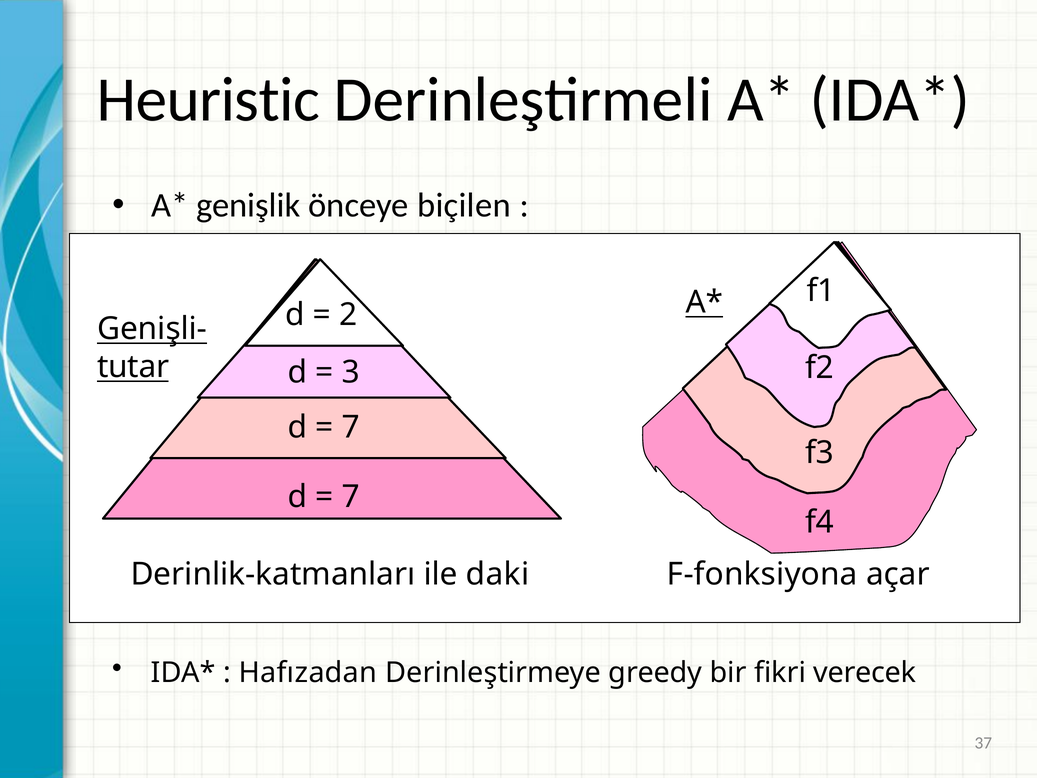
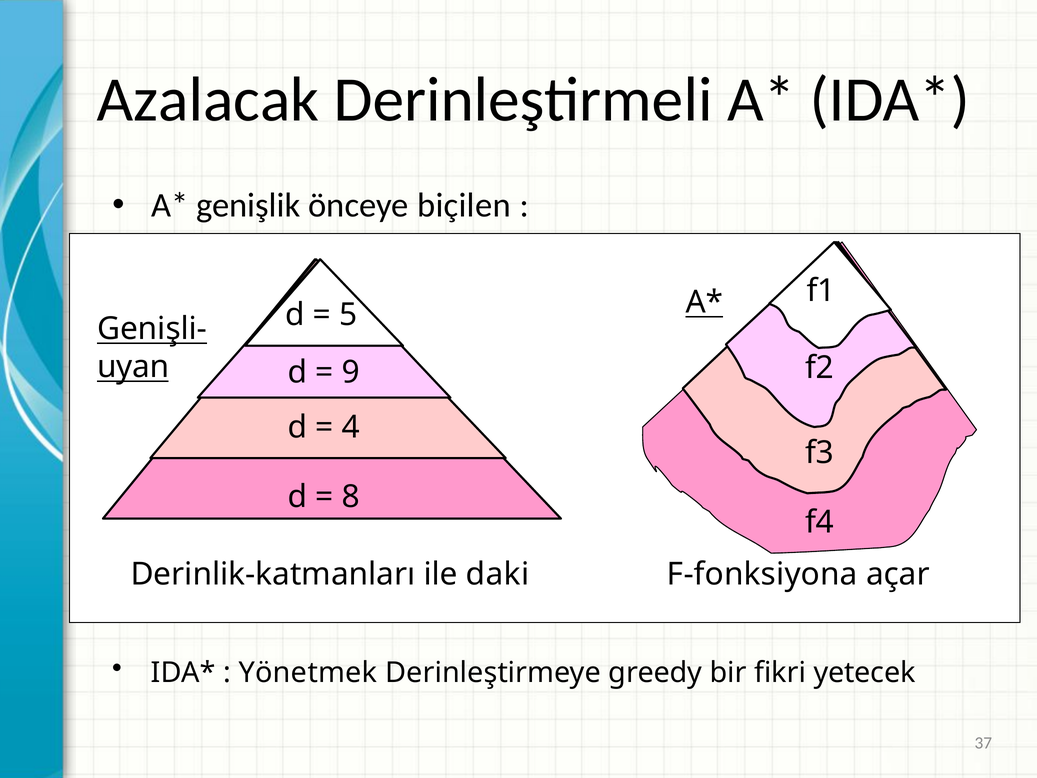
Heuristic: Heuristic -> Azalacak (208, 100)
2: 2 -> 5 (348, 315)
tutar: tutar -> uyan (133, 367)
3: 3 -> 9 (351, 372)
7: 7 -> 4 (351, 427)
7: 7 -> 8 (351, 496)
Hafızadan: Hafızadan -> Yönetmek (308, 672)
verecek: verecek -> yetecek (865, 672)
